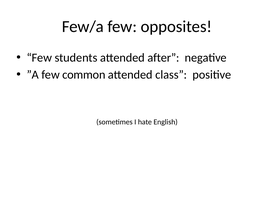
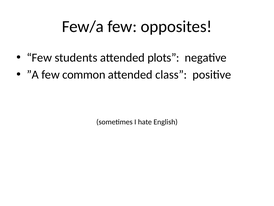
after: after -> plots (163, 57)
